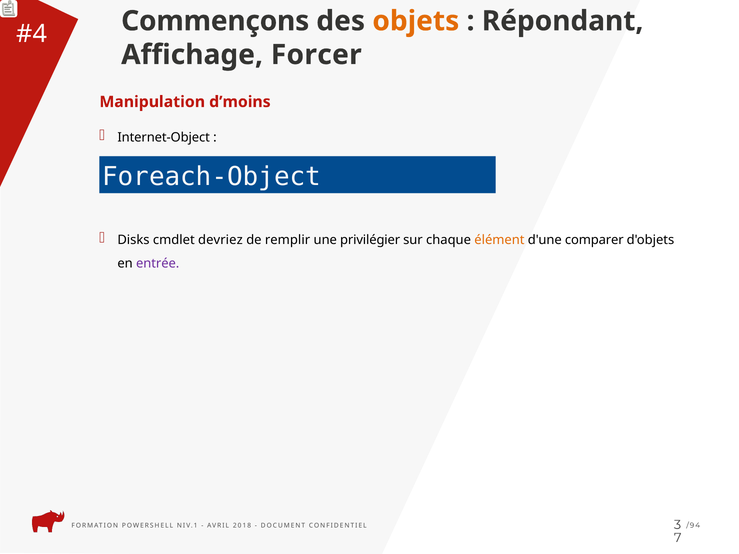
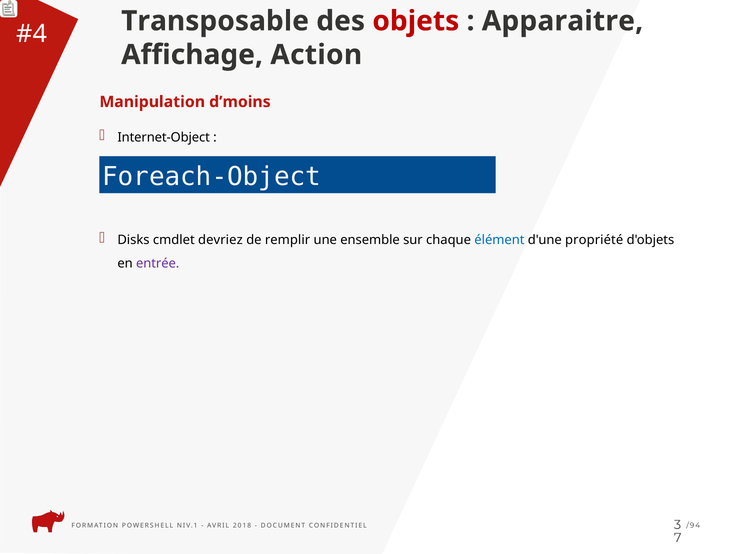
Commençons: Commençons -> Transposable (215, 21)
objets colour: orange -> red (416, 21)
Répondant: Répondant -> Apparaitre (562, 21)
Forcer: Forcer -> Action (316, 55)
privilégier: privilégier -> ensemble (370, 240)
élément colour: orange -> blue (499, 240)
comparer: comparer -> propriété (594, 240)
